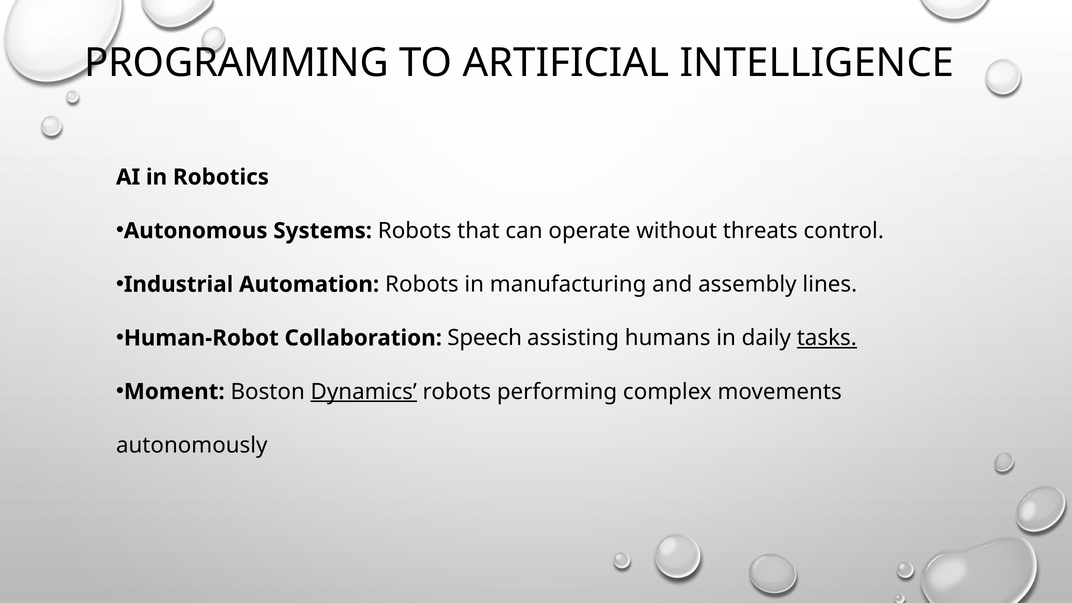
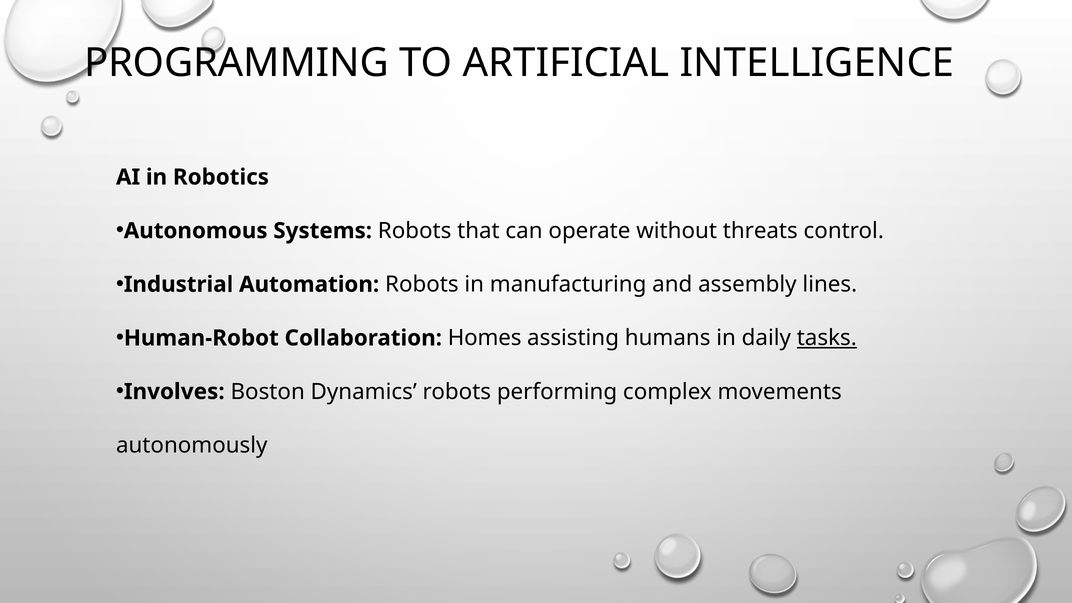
Speech: Speech -> Homes (485, 338)
Moment: Moment -> Involves (174, 392)
Dynamics underline: present -> none (364, 392)
